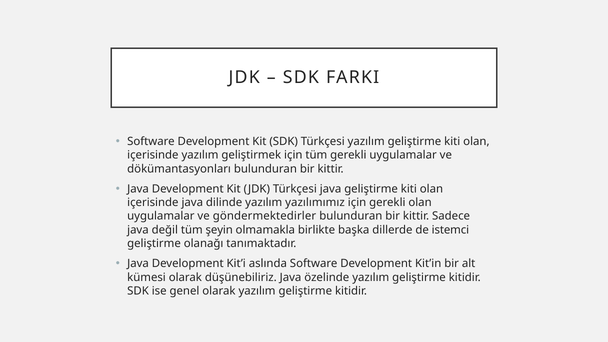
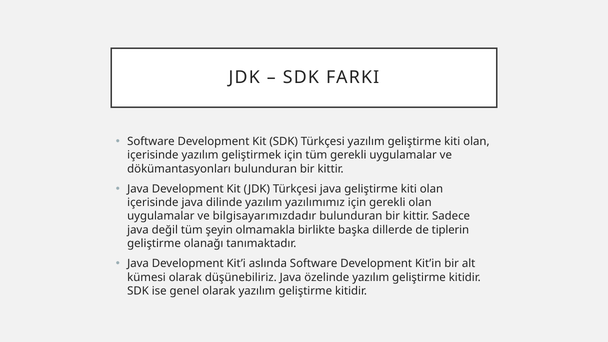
göndermektedirler: göndermektedirler -> bilgisayarımızdadır (264, 216)
istemci: istemci -> tiplerin (450, 230)
